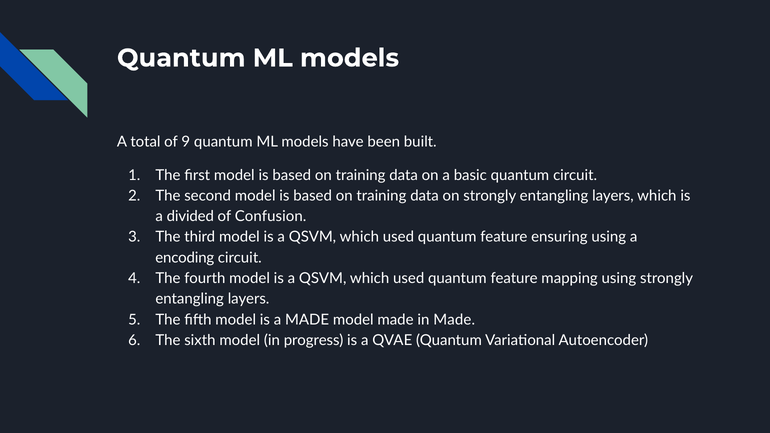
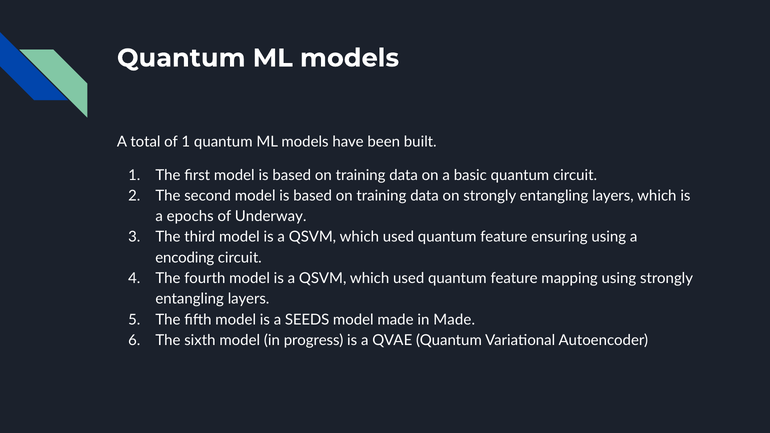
of 9: 9 -> 1 (186, 142)
divided: divided -> epochs (190, 216)
Confusion: Confusion -> Underway (271, 216)
a MADE: MADE -> SEEDS (307, 320)
